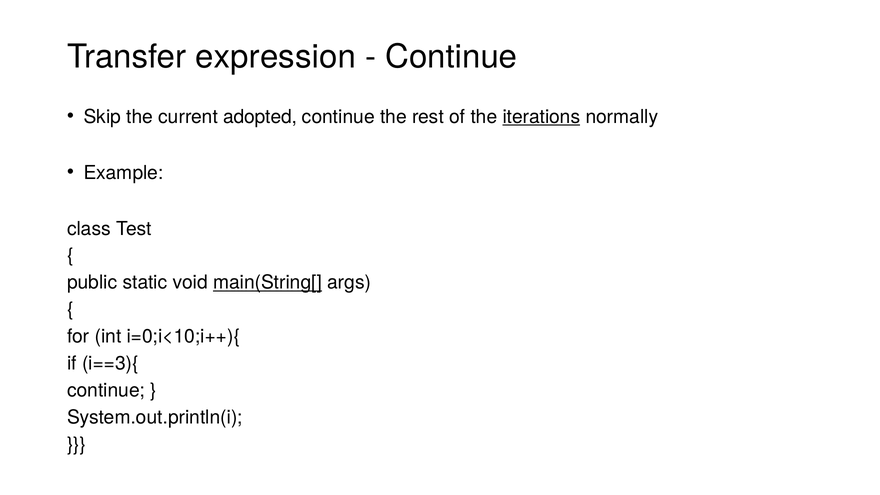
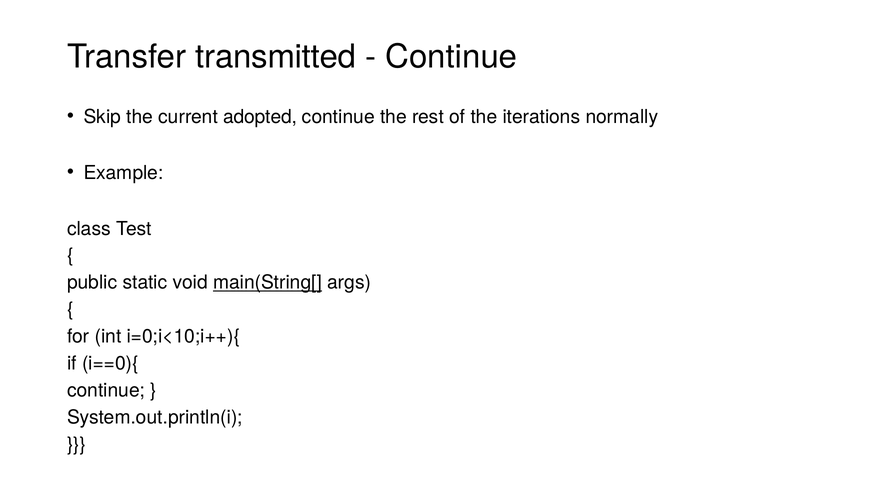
expression: expression -> transmitted (276, 57)
iterations underline: present -> none (541, 117)
i==3){: i==3){ -> i==0){ (110, 363)
